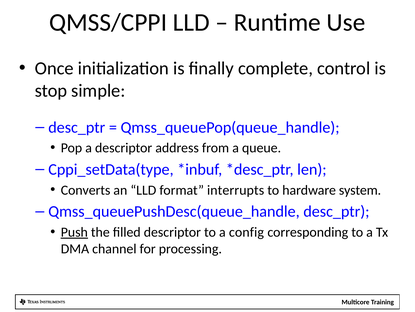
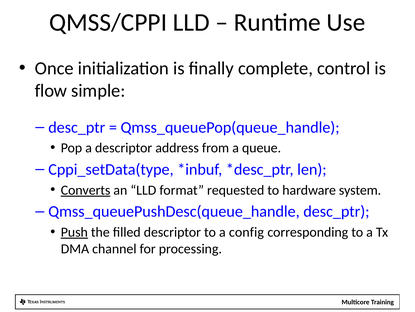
stop: stop -> flow (51, 90)
Converts underline: none -> present (86, 190)
interrupts: interrupts -> requested (236, 190)
